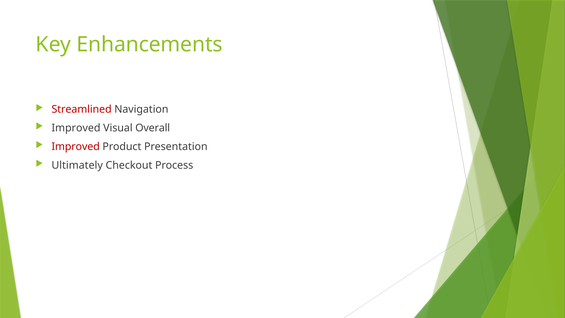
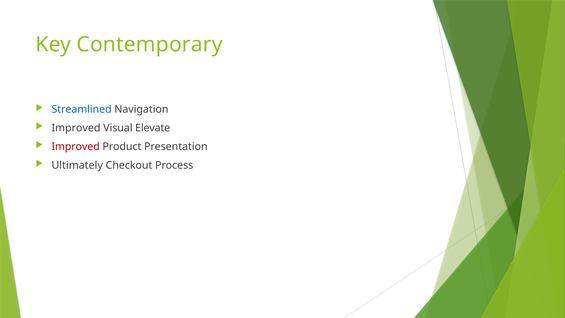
Enhancements: Enhancements -> Contemporary (150, 45)
Streamlined colour: red -> blue (82, 109)
Overall: Overall -> Elevate (153, 128)
